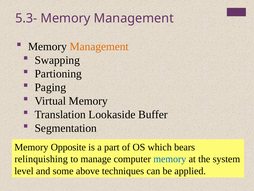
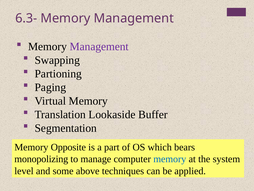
5.3-: 5.3- -> 6.3- (26, 18)
Management colour: orange -> purple (99, 47)
relinquishing: relinquishing -> monopolizing (41, 159)
